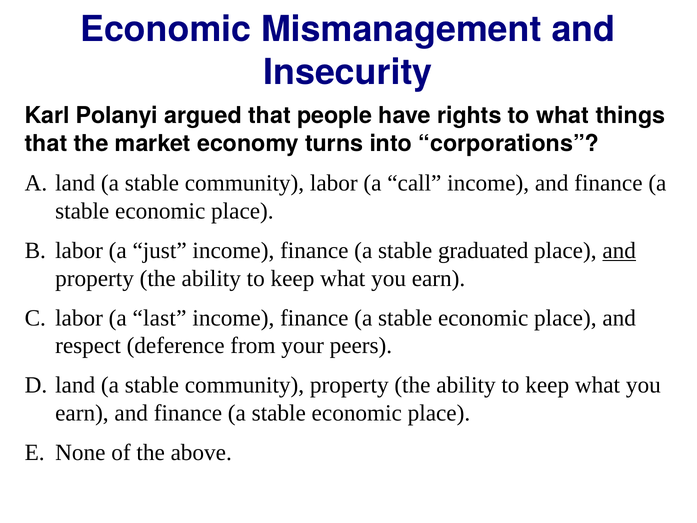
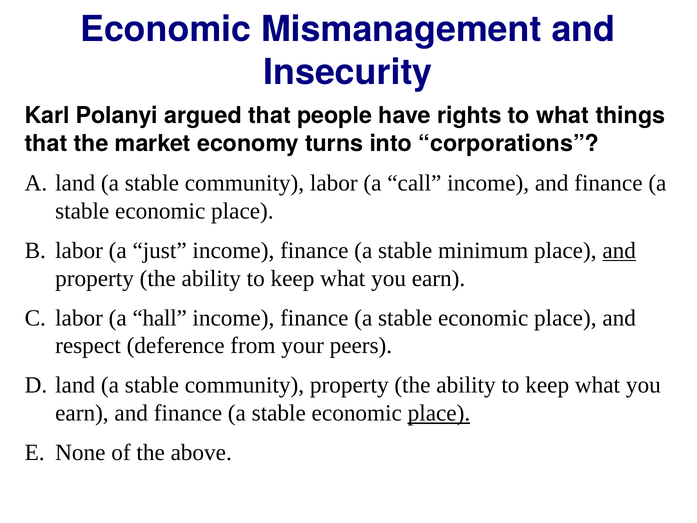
graduated: graduated -> minimum (483, 250)
last: last -> hall (160, 318)
place underline: none -> present (439, 413)
